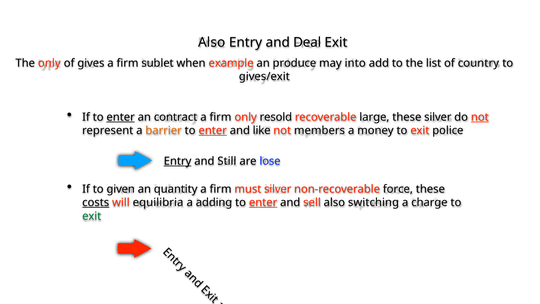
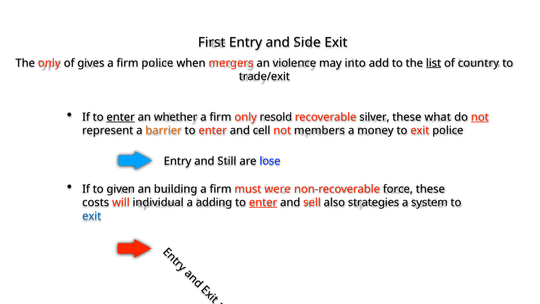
Also: Also -> First (212, 42)
Deal: Deal -> Side (307, 42)
firm sublet: sublet -> police (157, 63)
example: example -> mergers (231, 63)
produce: produce -> violence (294, 63)
list underline: none -> present (434, 63)
gives/exit: gives/exit -> trade/exit (264, 76)
contract: contract -> whether (176, 117)
large: large -> silver (374, 117)
these silver: silver -> what (438, 117)
enter underline: present -> none (213, 130)
like: like -> cell (262, 130)
Entry underline: present -> none (178, 161)
quantity: quantity -> building (176, 189)
must silver: silver -> were (278, 189)
costs underline: present -> none (96, 202)
equilibria: equilibria -> individual (158, 202)
switching: switching -> strategies (374, 202)
charge: charge -> system (429, 202)
exit colour: green -> blue (92, 216)
